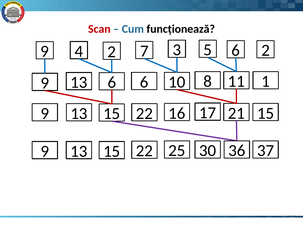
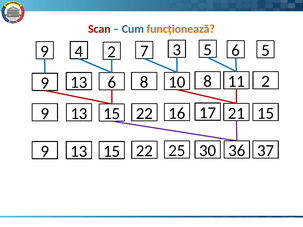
funcționează colour: black -> orange (181, 29)
2: 2 -> 5 (266, 50)
6: 6 -> 8 (144, 82)
1: 1 -> 2 (266, 82)
